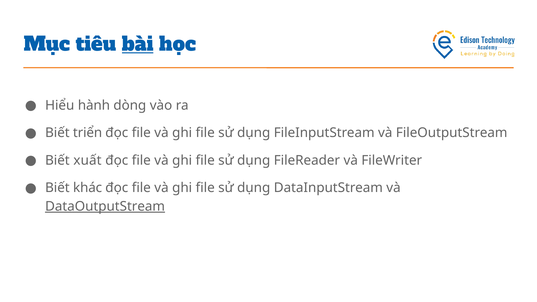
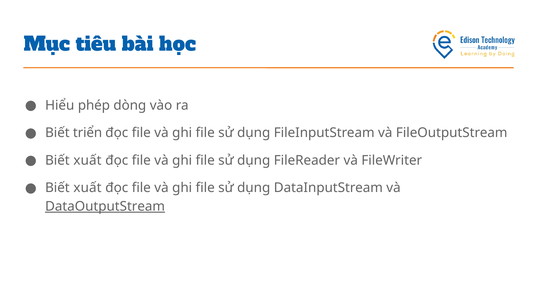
bài underline: present -> none (138, 44)
hành: hành -> phép (94, 105)
khác: khác -> xuất (87, 188)
